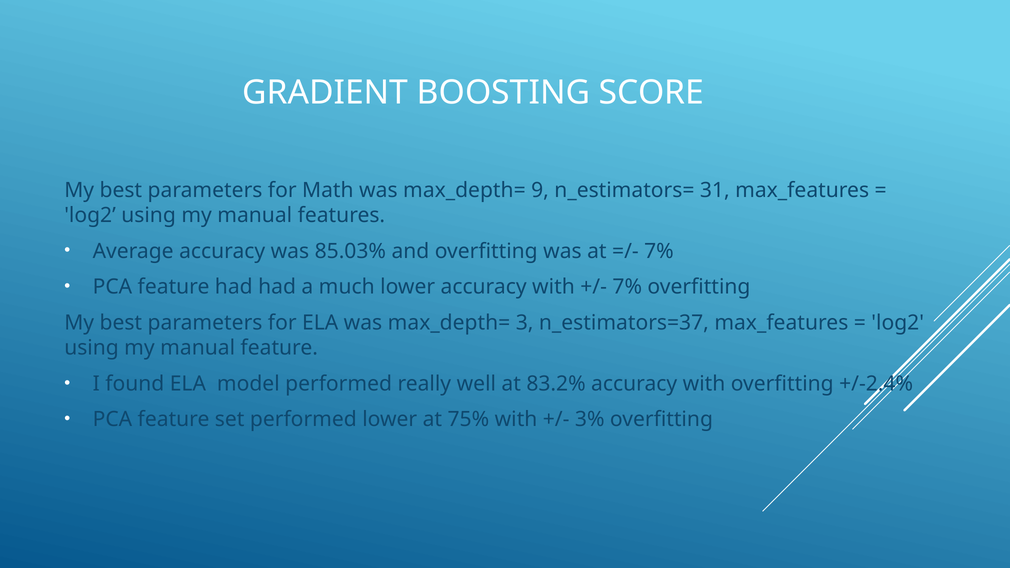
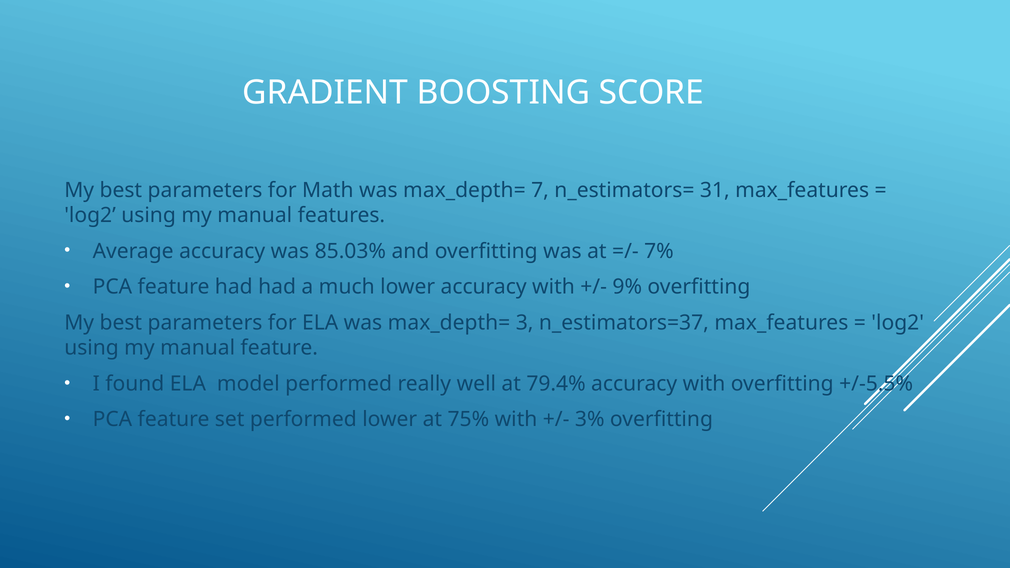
9: 9 -> 7 (540, 190)
7%: 7% -> 9% (627, 287)
83.2%: 83.2% -> 79.4% (556, 384)
+/-2.4%: +/-2.4% -> +/-5.5% (876, 384)
